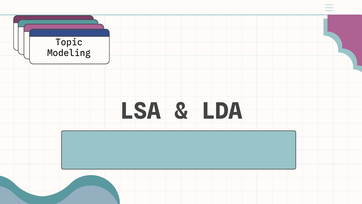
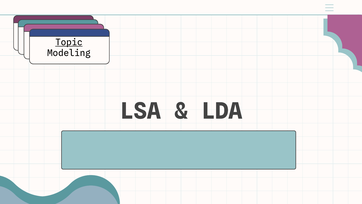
Topic underline: none -> present (69, 42)
